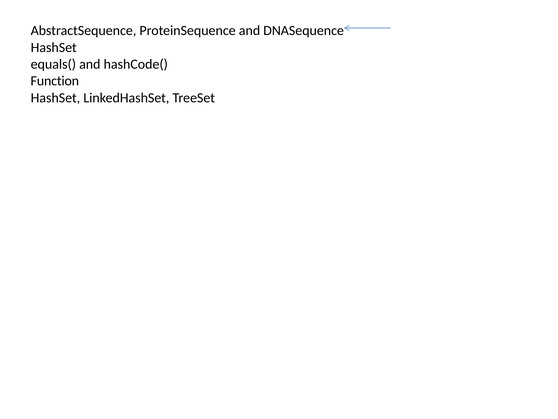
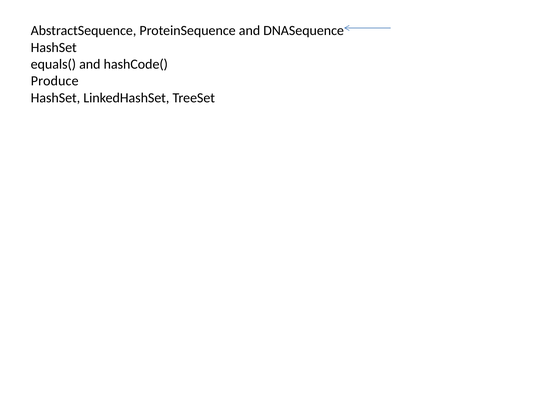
Function: Function -> Produce (55, 81)
